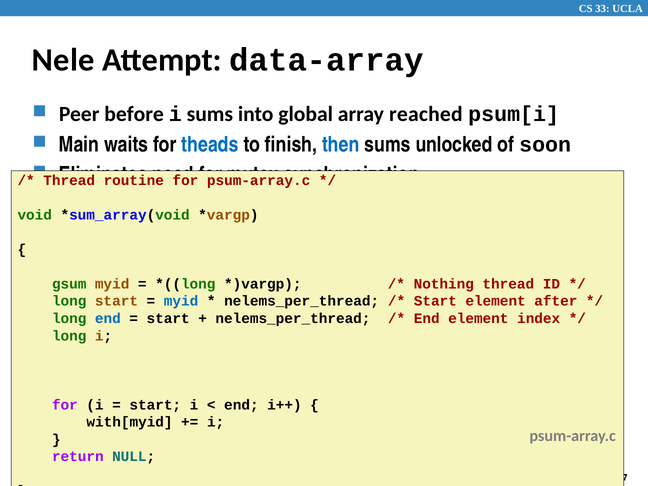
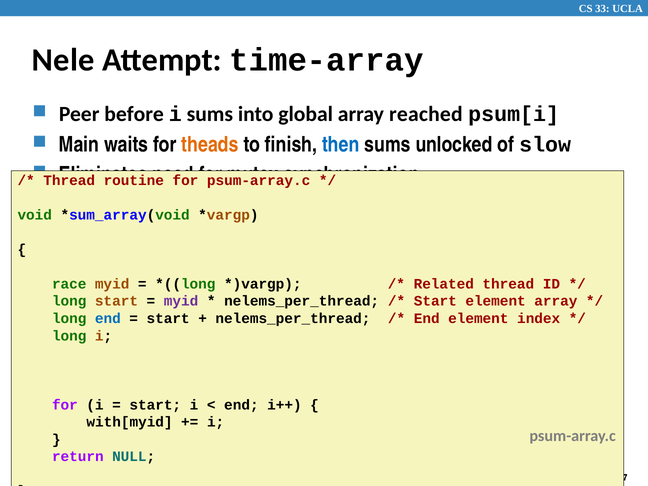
data-array: data-array -> time-array (326, 60)
theads colour: blue -> orange (210, 144)
soon: soon -> slow (545, 144)
gsum: gsum -> race (69, 284)
Nothing: Nothing -> Related (444, 284)
myid colour: blue -> purple (181, 301)
element after: after -> array (556, 301)
